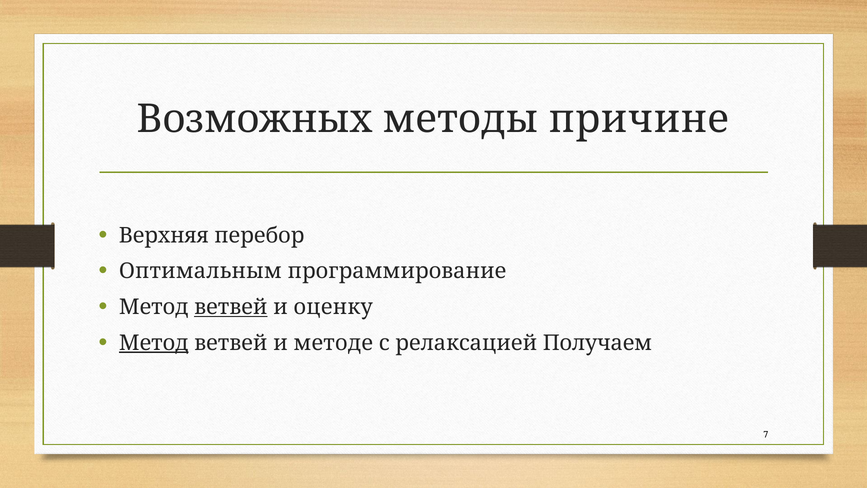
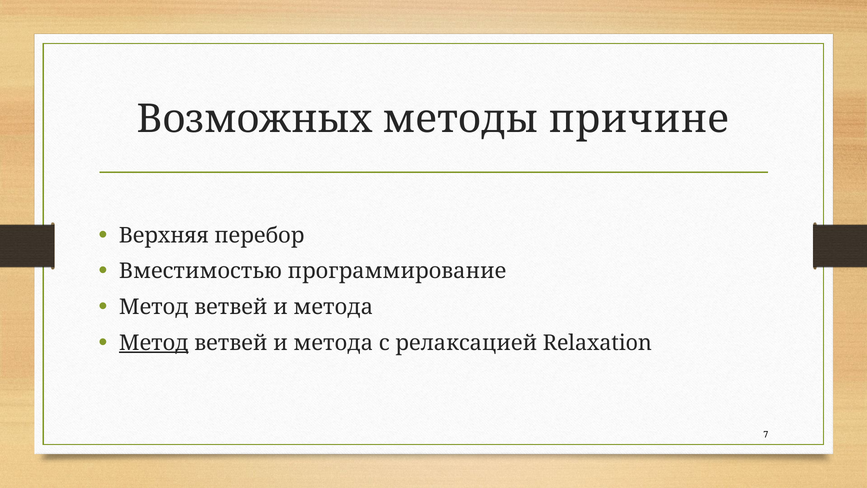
Оптимальным: Оптимальным -> Вместимостью (200, 271)
ветвей underline: present -> none (231, 307)
оценку: оценку -> метода (333, 307)
методе: методе -> метода (333, 343)
Получаем: Получаем -> Relaxation (597, 343)
